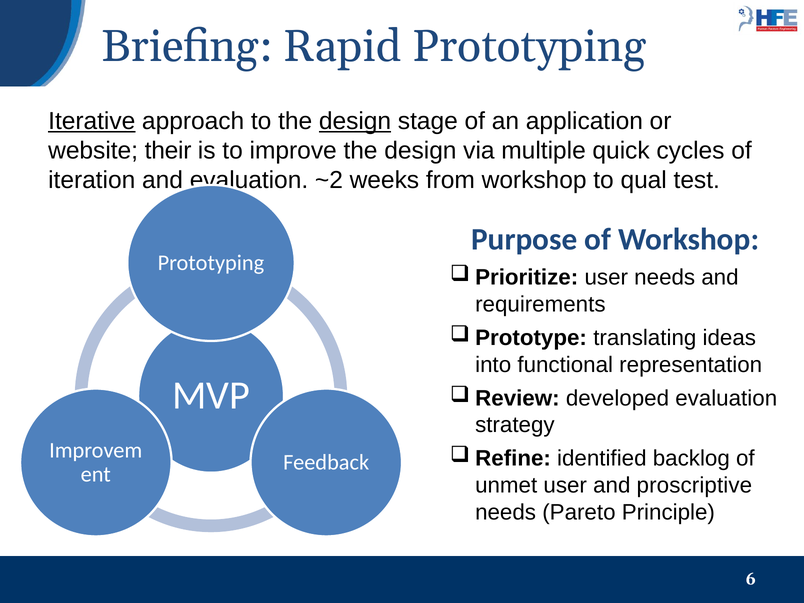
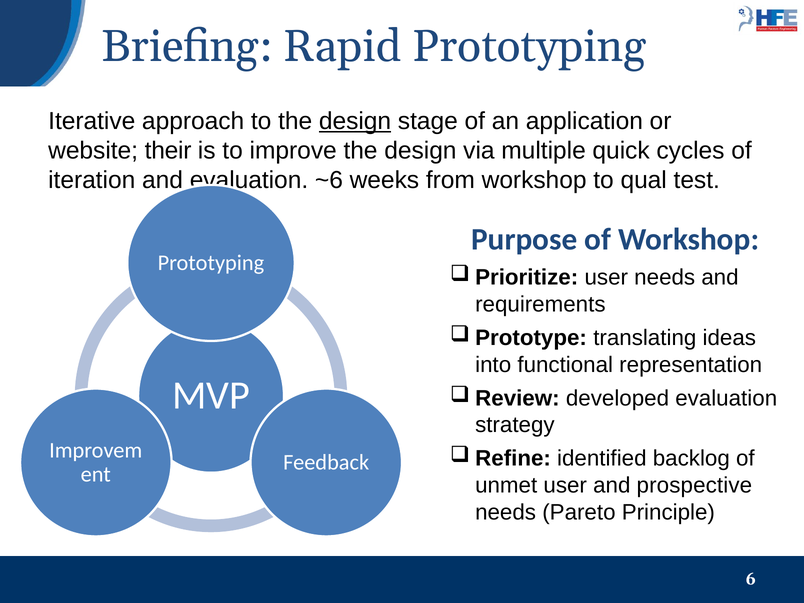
Iterative underline: present -> none (92, 121)
~2: ~2 -> ~6 (329, 180)
proscriptive: proscriptive -> prospective (694, 485)
